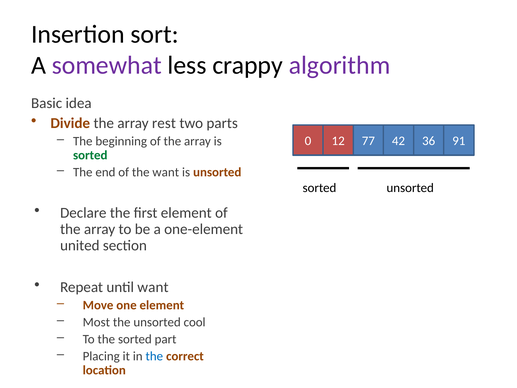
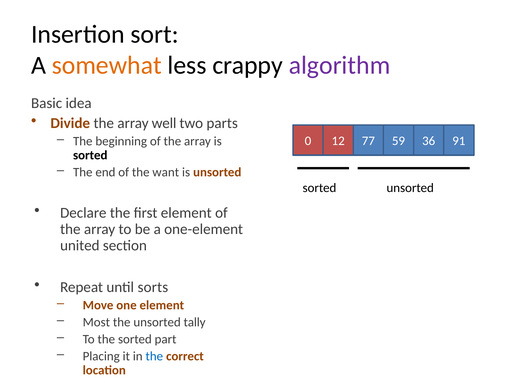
somewhat colour: purple -> orange (107, 65)
rest: rest -> well (164, 123)
42: 42 -> 59 (398, 141)
sorted colour: green -> black (90, 155)
until want: want -> sorts (153, 287)
cool: cool -> tally (195, 322)
